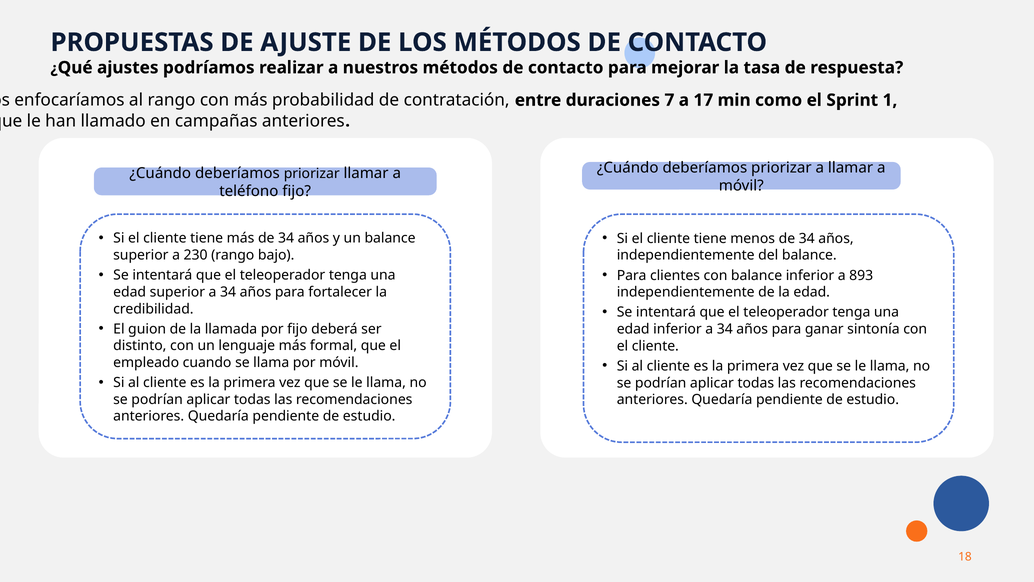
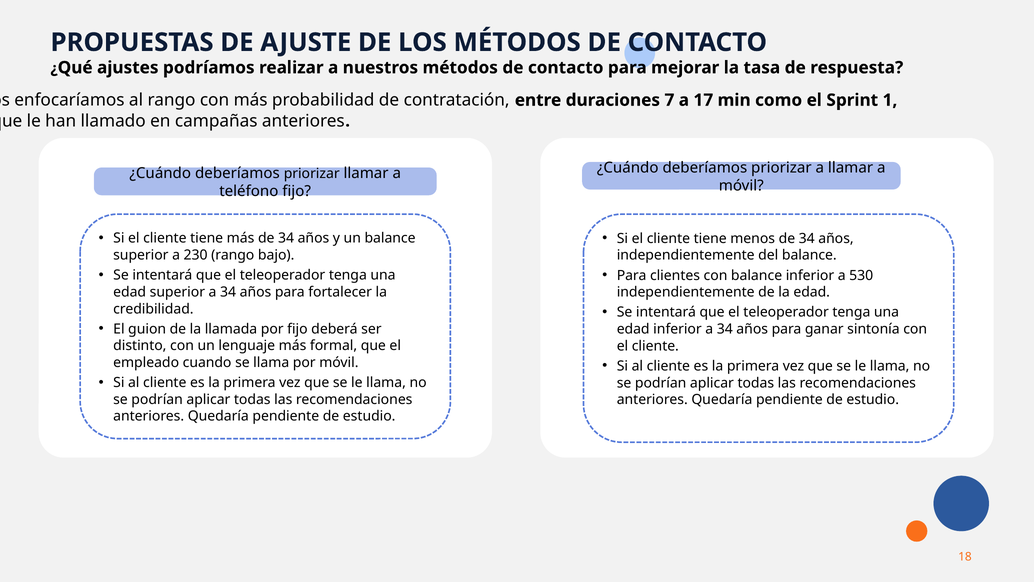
893: 893 -> 530 (861, 275)
